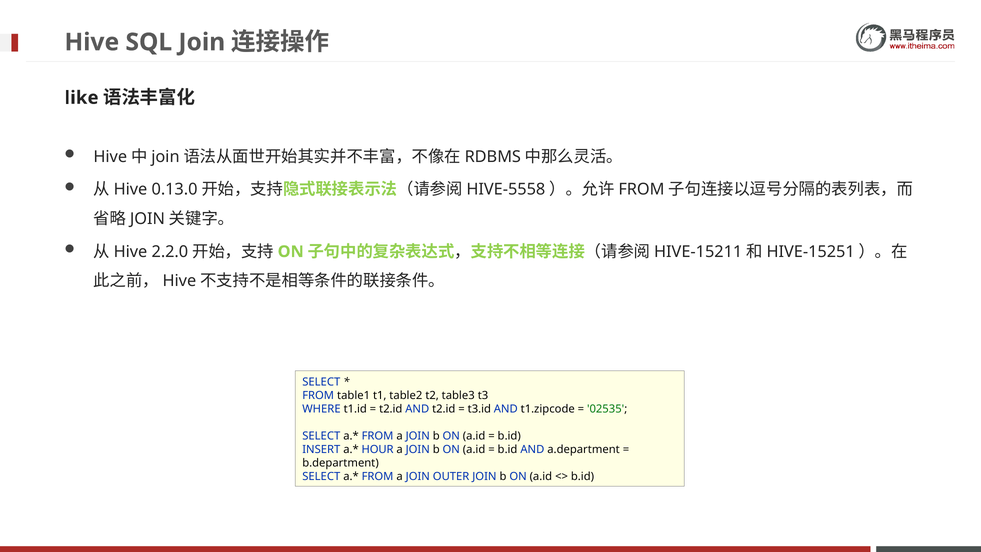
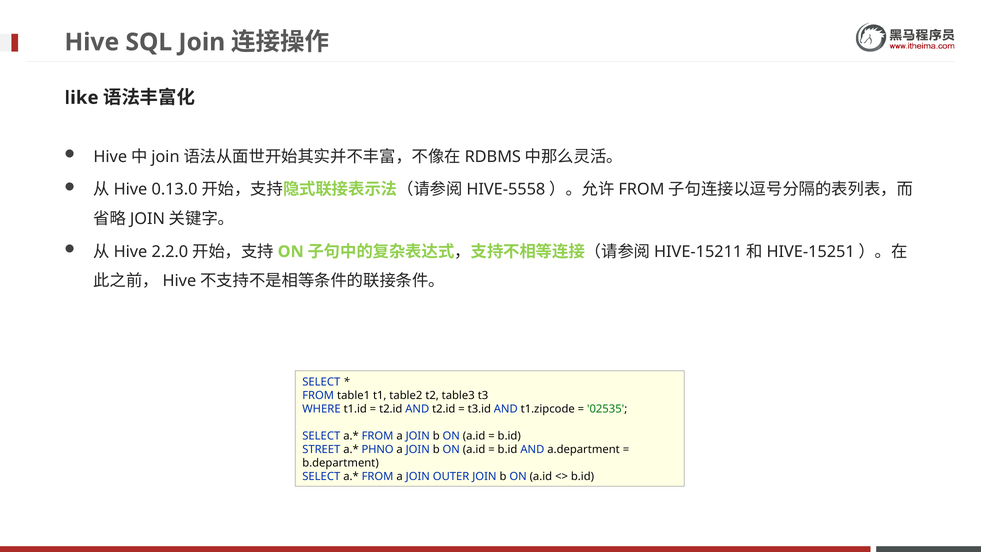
INSERT: INSERT -> STREET (321, 449)
HOUR: HOUR -> PHNO (378, 449)
